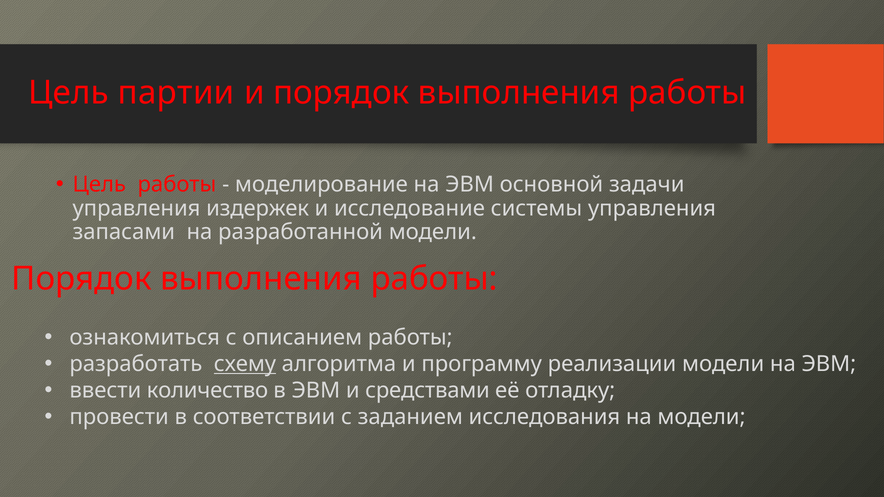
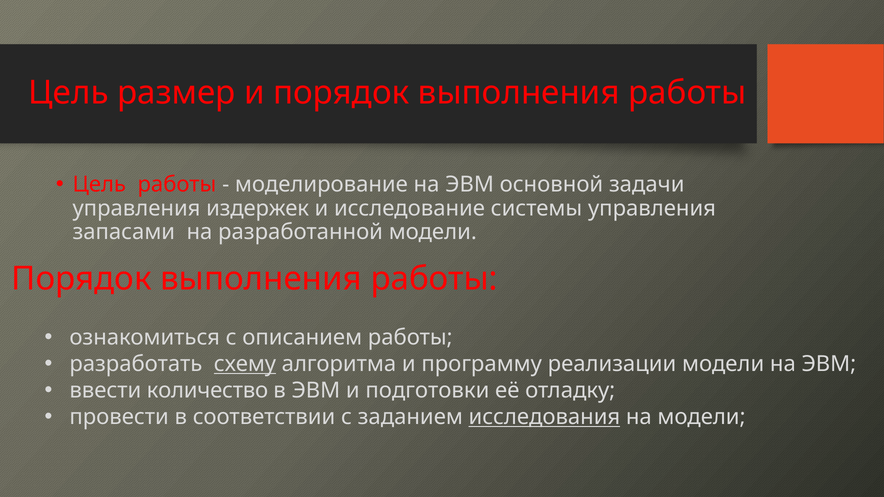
партии: партии -> размер (176, 93)
средствами: средствами -> подготовки (427, 391)
исследования underline: none -> present (544, 417)
